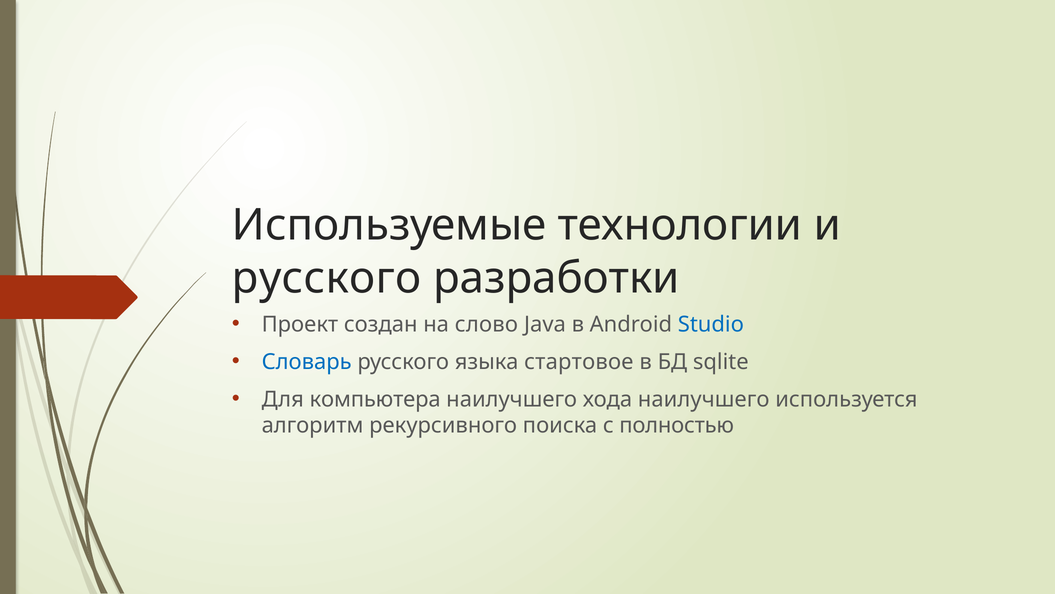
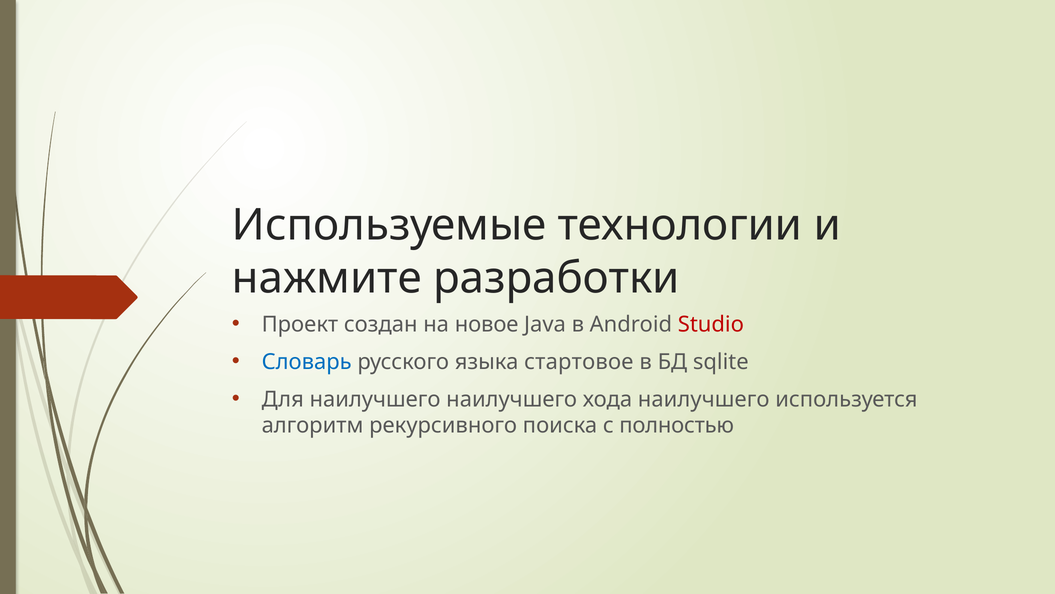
русского: русского -> нажмите (327, 278)
слово: слово -> новое (487, 324)
Studio colour: blue -> red (711, 324)
Для компьютера: компьютера -> наилучшего (375, 399)
